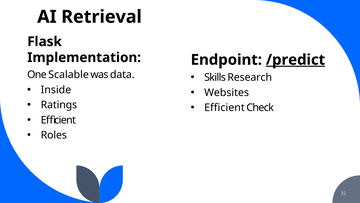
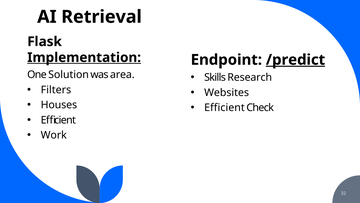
Implementation underline: none -> present (84, 57)
Scalable: Scalable -> Solution (69, 74)
data: data -> area (122, 74)
Inside: Inside -> Filters (56, 90)
Ratings: Ratings -> Houses (59, 105)
Roles: Roles -> Work (54, 135)
